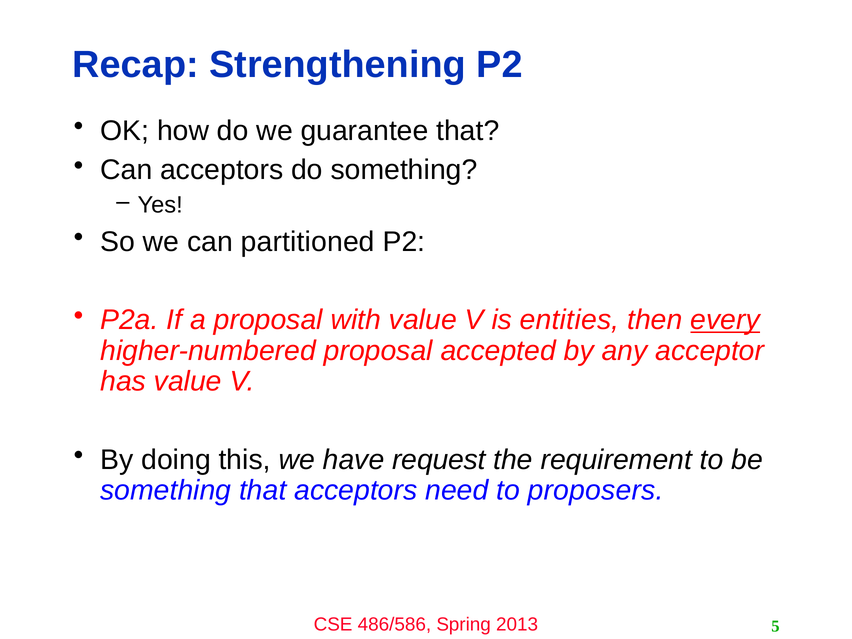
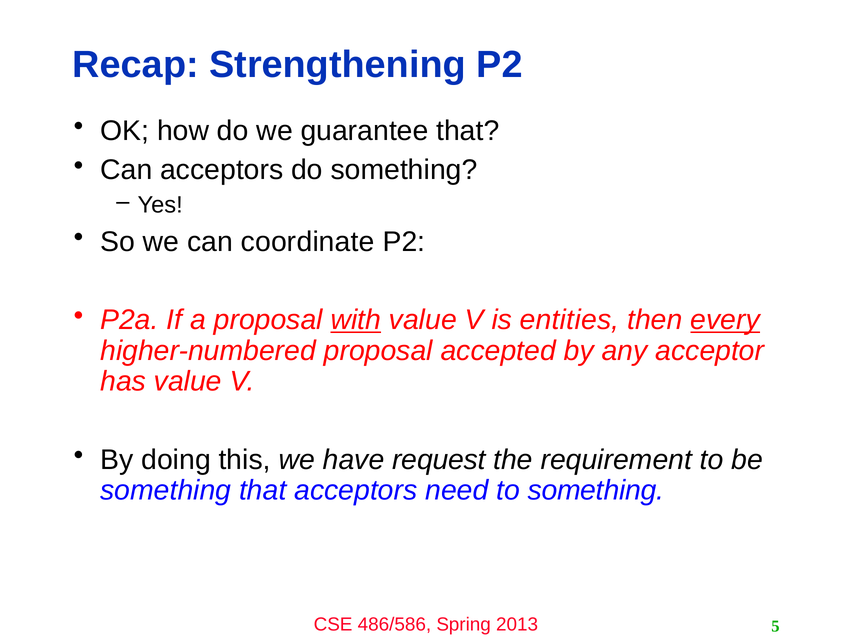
partitioned: partitioned -> coordinate (308, 242)
with underline: none -> present (356, 320)
to proposers: proposers -> something (596, 490)
